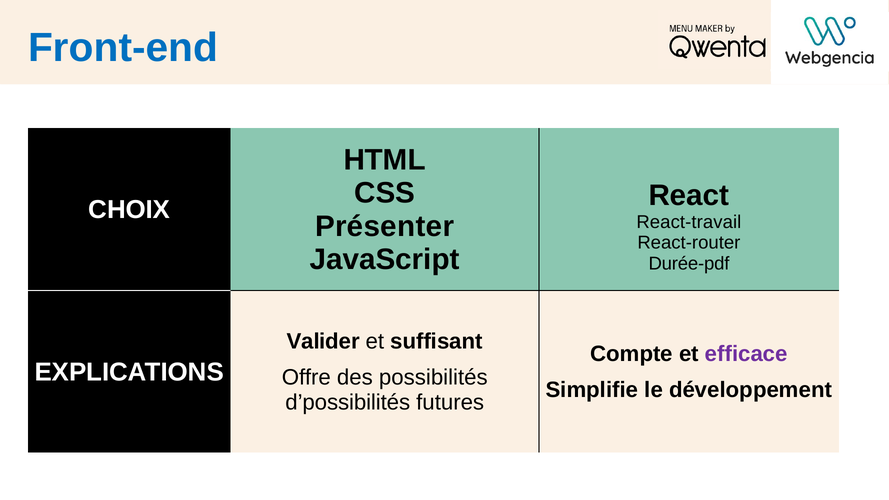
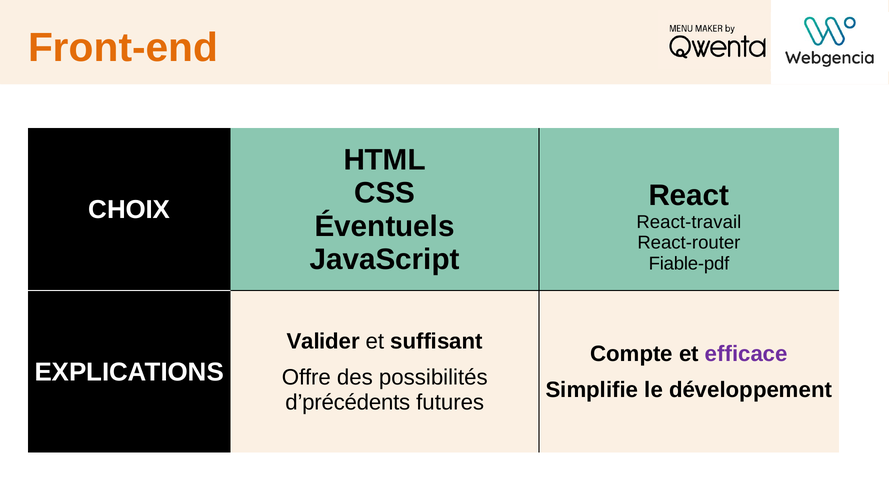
Front-end colour: blue -> orange (123, 48)
Présenter: Présenter -> Éventuels (385, 226)
Durée-pdf: Durée-pdf -> Fiable-pdf (689, 264)
d’possibilités: d’possibilités -> d’précédents (348, 402)
